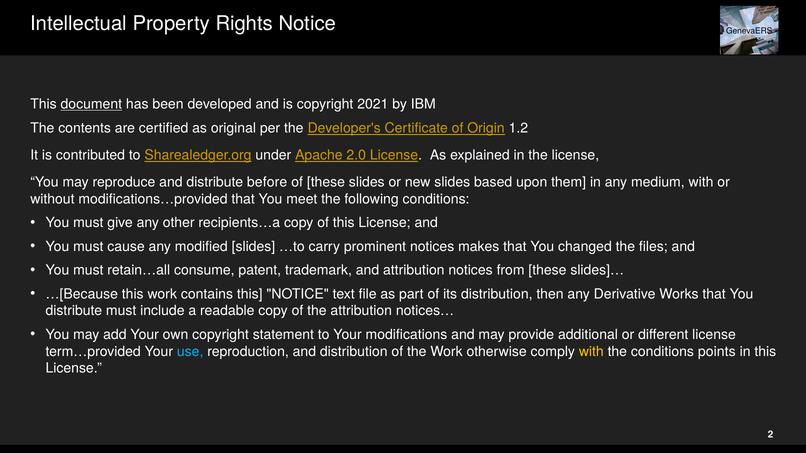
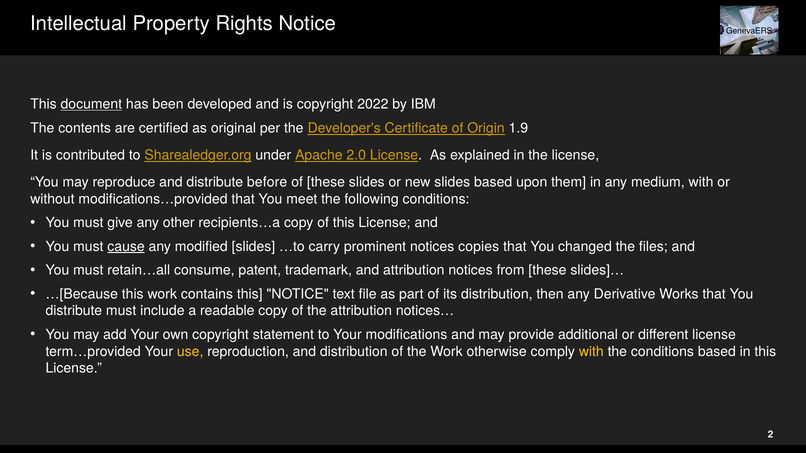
2021: 2021 -> 2022 (373, 104)
1.2: 1.2 -> 1.9 (518, 128)
cause underline: none -> present (126, 247)
makes: makes -> copies (479, 247)
use colour: light blue -> yellow (190, 352)
conditions points: points -> based (717, 352)
